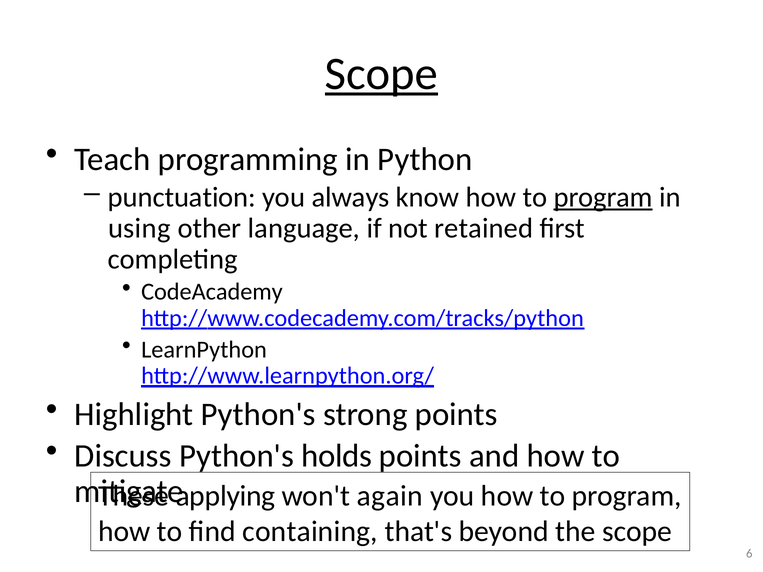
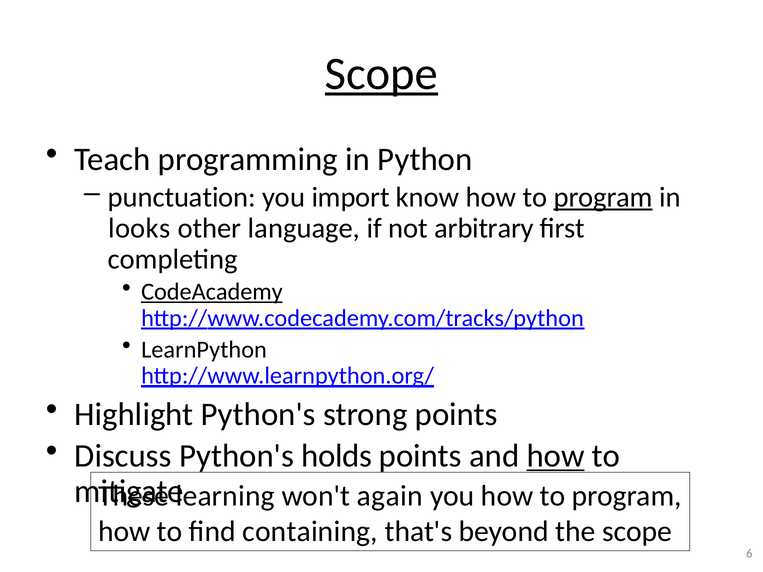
always: always -> import (351, 197)
using: using -> looks (139, 228)
retained: retained -> arbitrary (484, 228)
CodeAcademy underline: none -> present (212, 292)
how underline: none -> present (556, 456)
applying: applying -> learning (225, 496)
